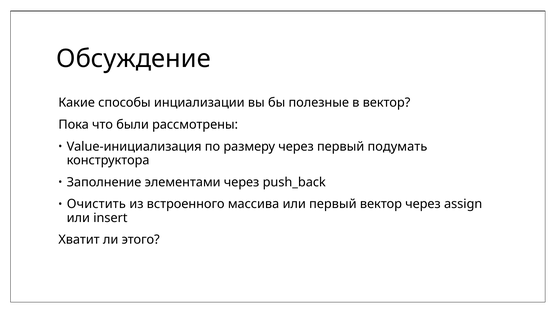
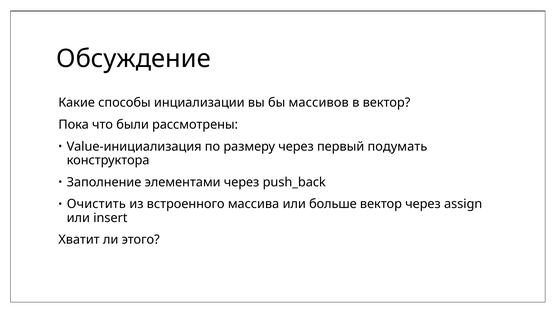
полезные: полезные -> массивов (319, 103)
или первый: первый -> больше (333, 204)
